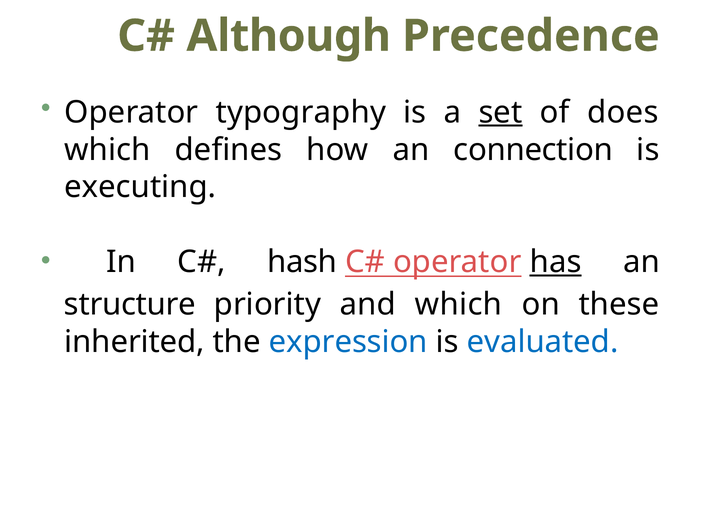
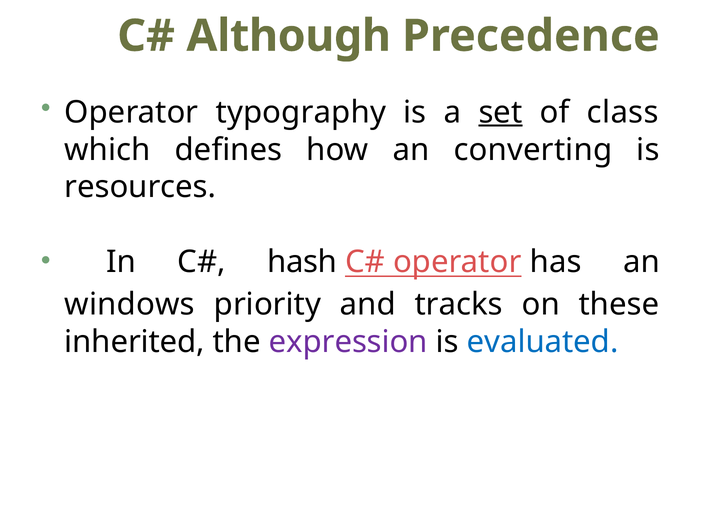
does: does -> class (623, 112)
connection: connection -> converting (533, 150)
executing: executing -> resources (140, 187)
has underline: present -> none (556, 262)
structure: structure -> windows (130, 304)
and which: which -> tracks (459, 304)
expression colour: blue -> purple (348, 342)
